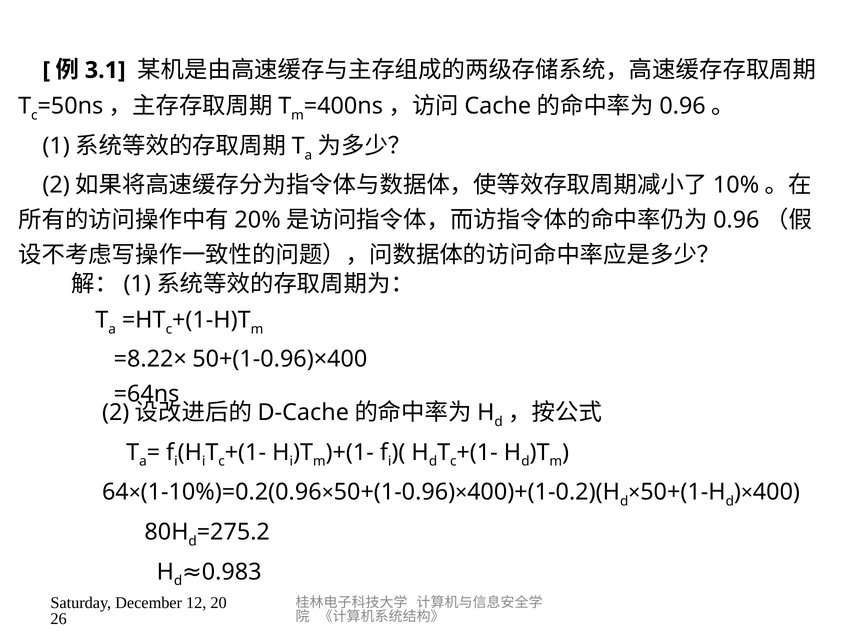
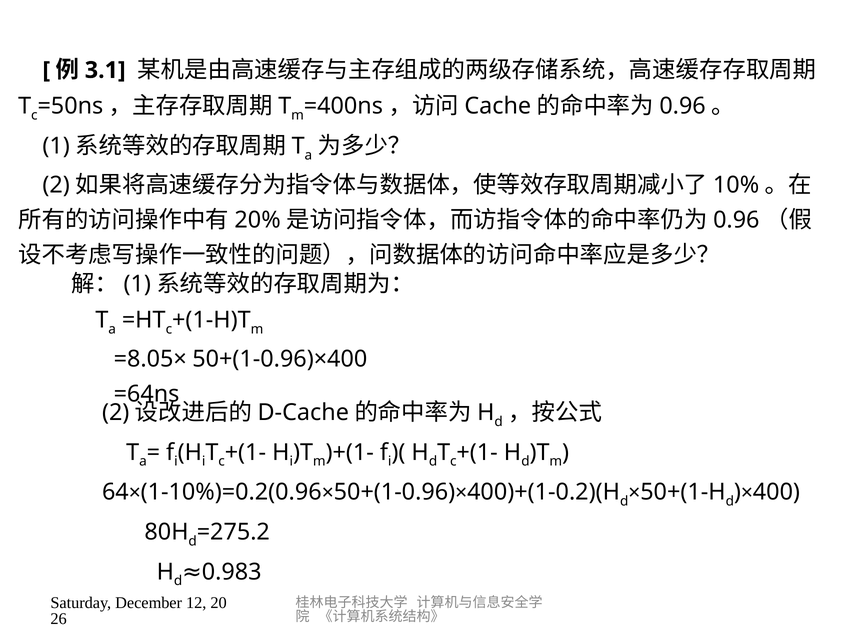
=8.22×: =8.22× -> =8.05× (150, 359)
